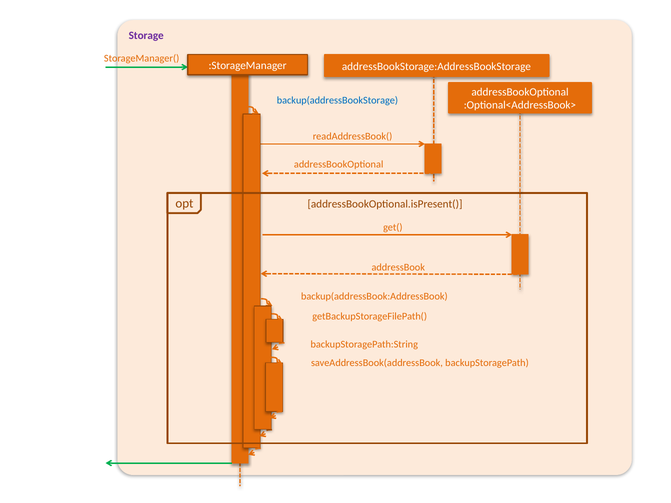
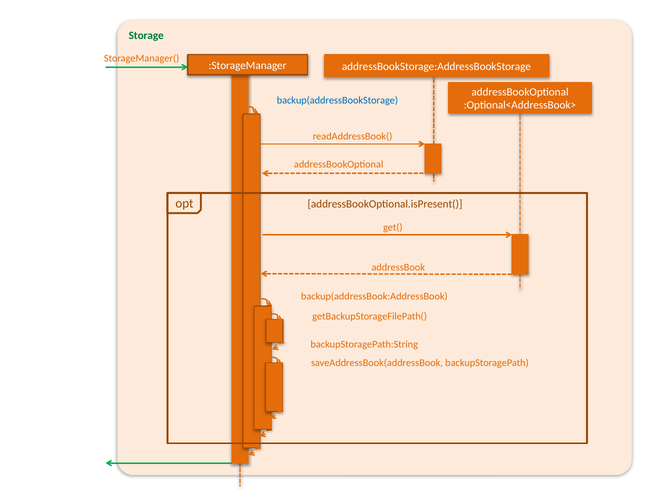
Storage colour: purple -> green (146, 35)
